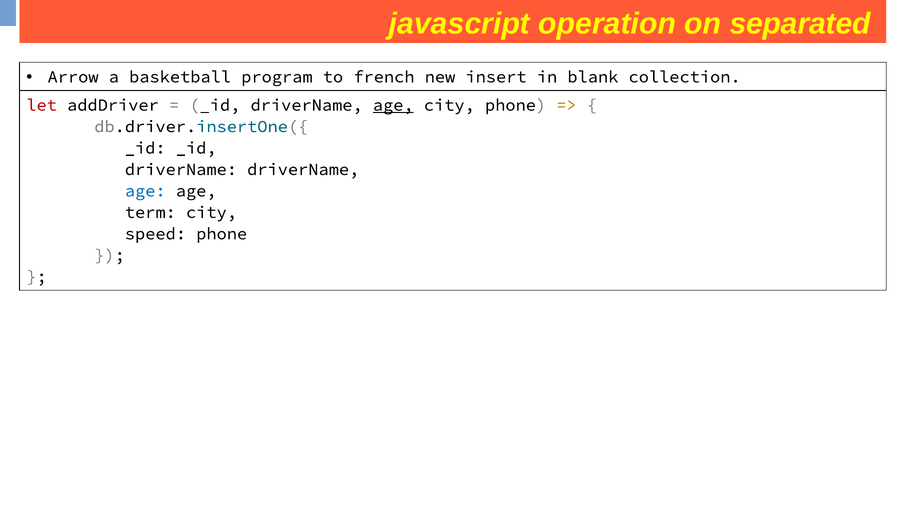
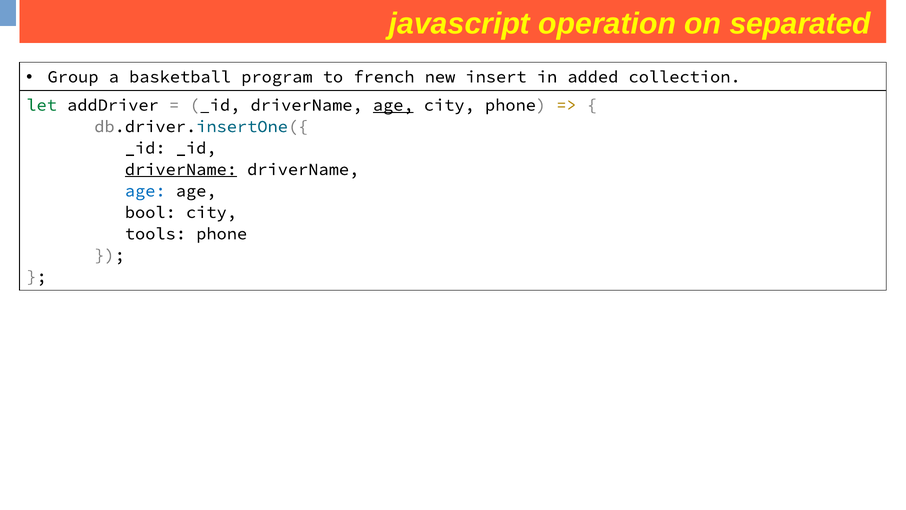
Arrow: Arrow -> Group (73, 77)
blank: blank -> added (593, 77)
let colour: red -> green (42, 105)
driverName underline: none -> present (181, 169)
term: term -> bool (150, 212)
speed: speed -> tools (155, 234)
